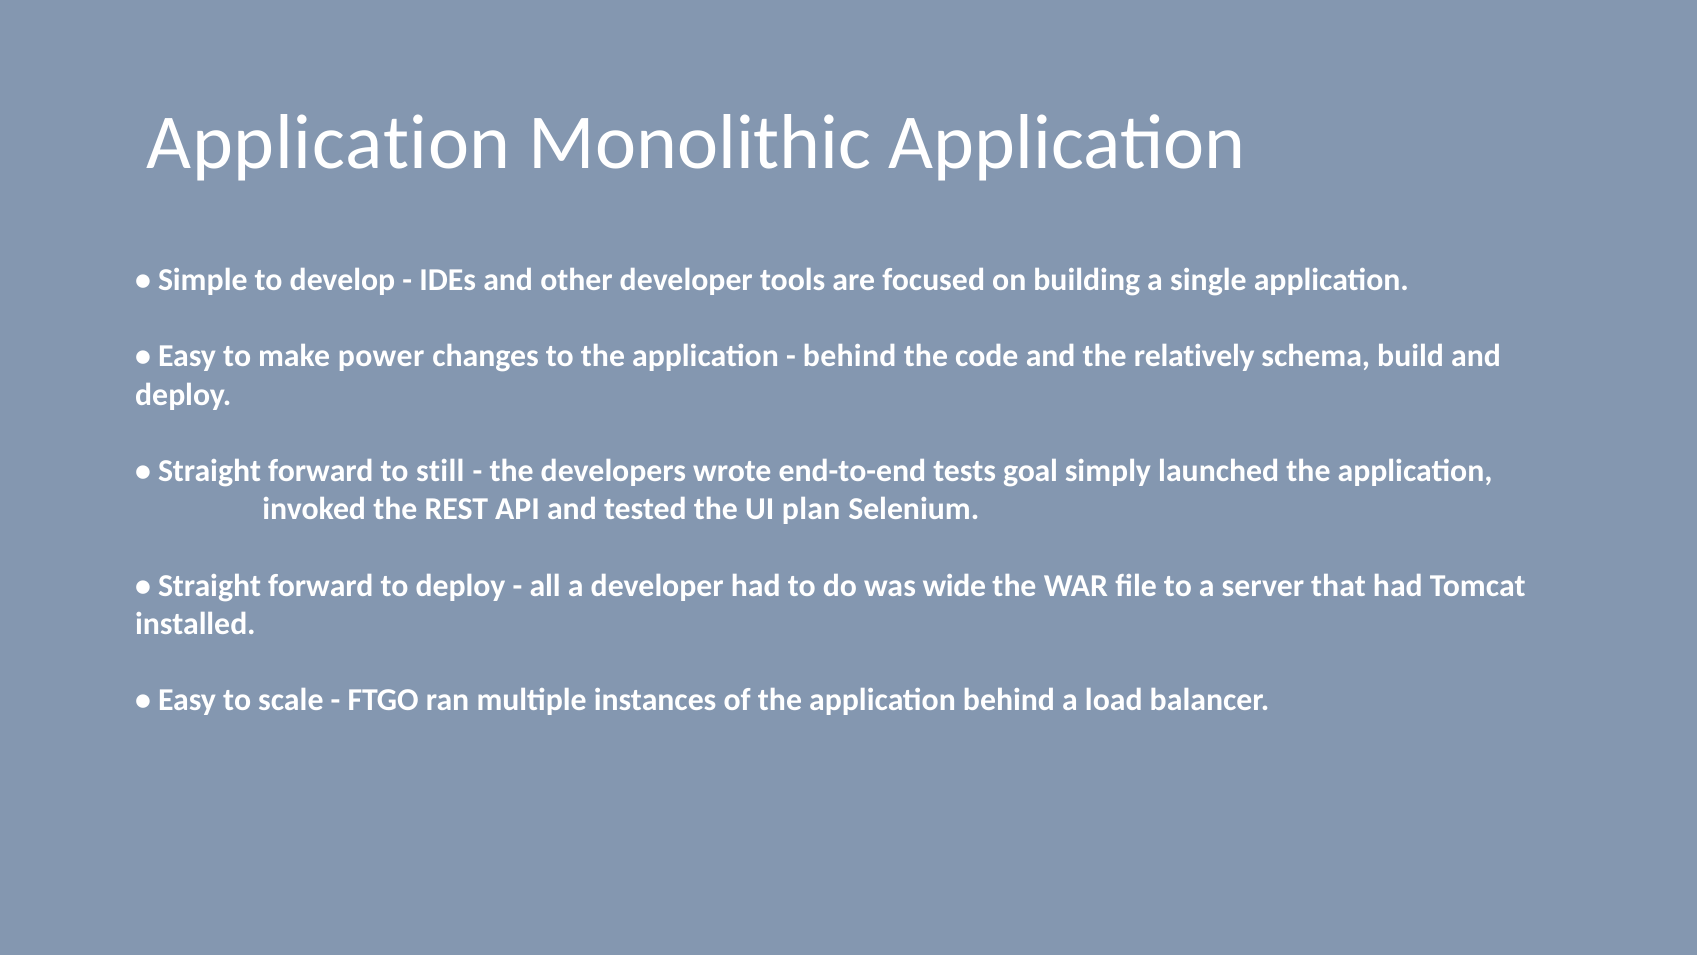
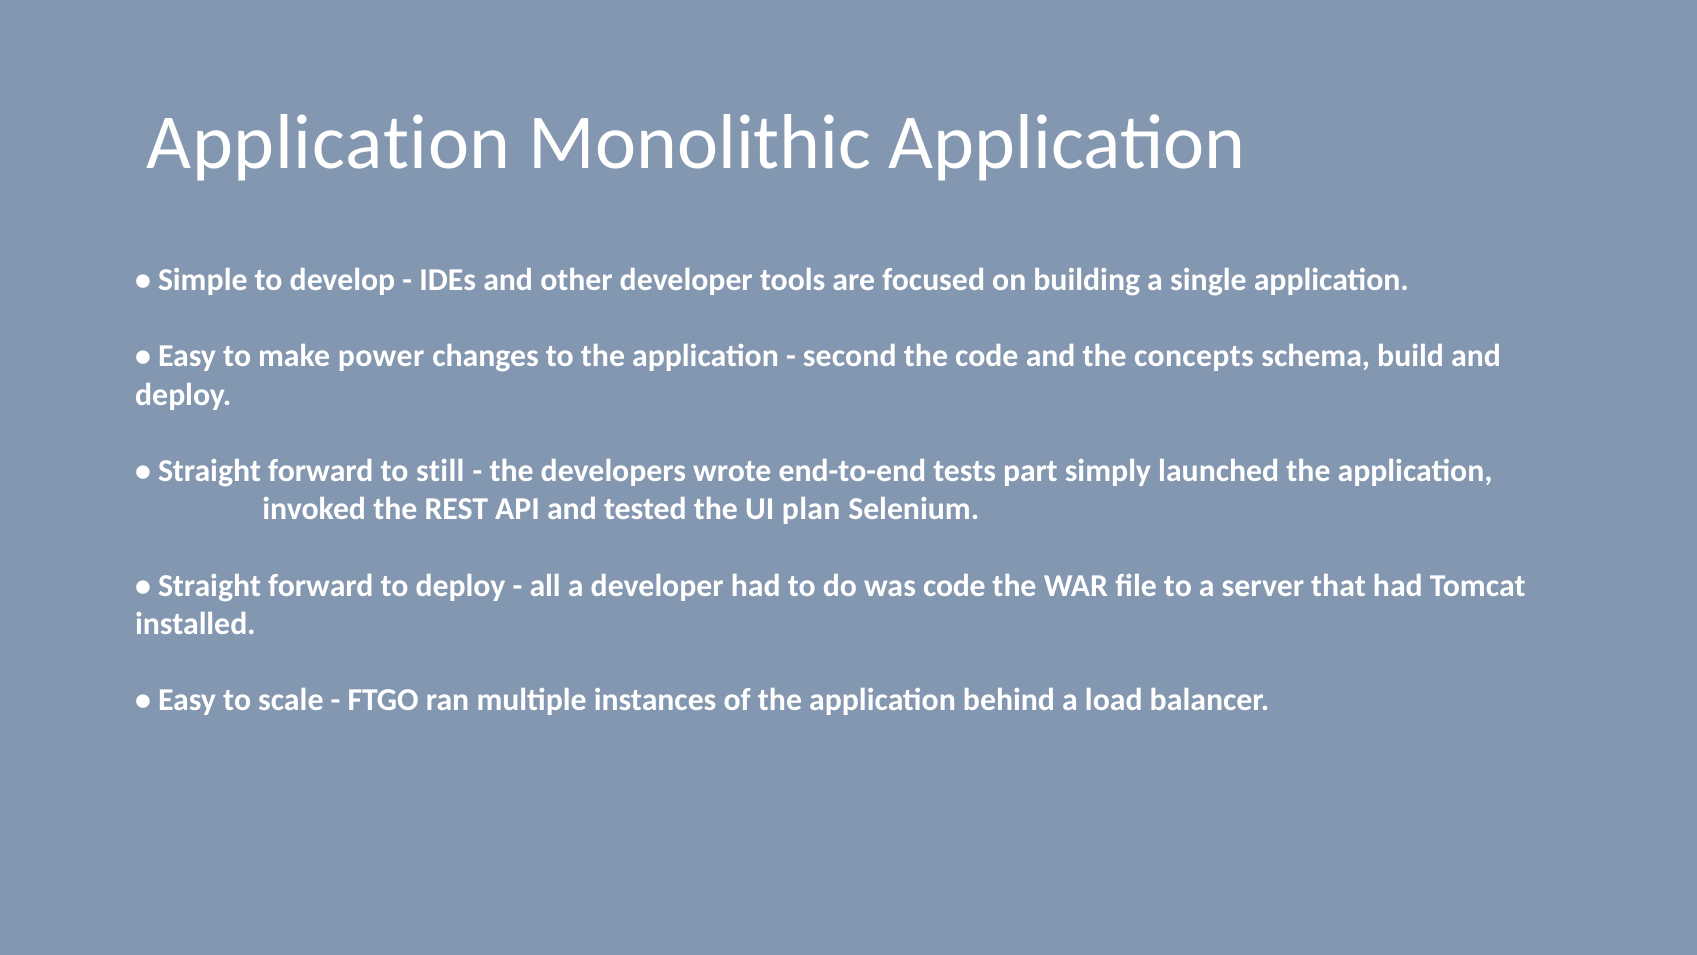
behind: behind -> second (850, 356)
relatively: relatively -> concepts (1194, 356)
goal: goal -> part (1030, 471)
was wide: wide -> code (954, 585)
